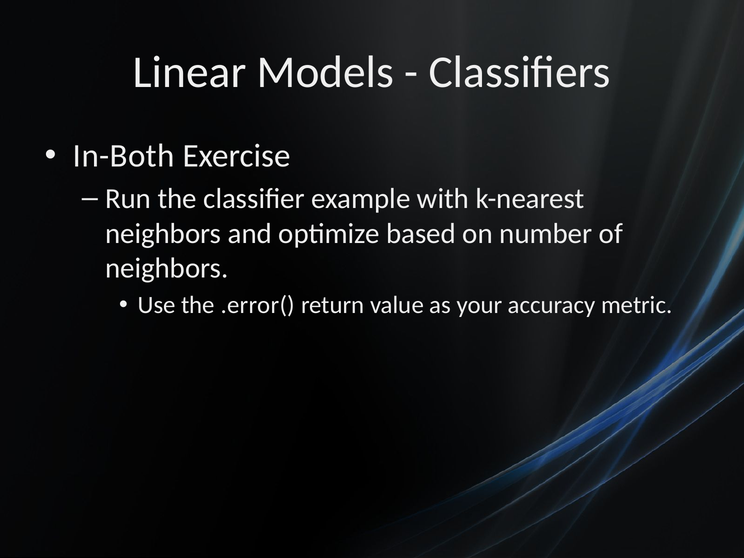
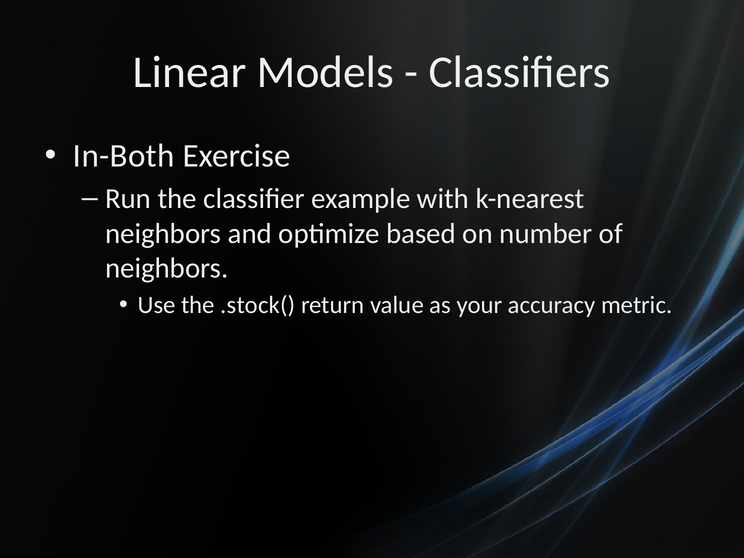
.error(: .error( -> .stock( (258, 305)
